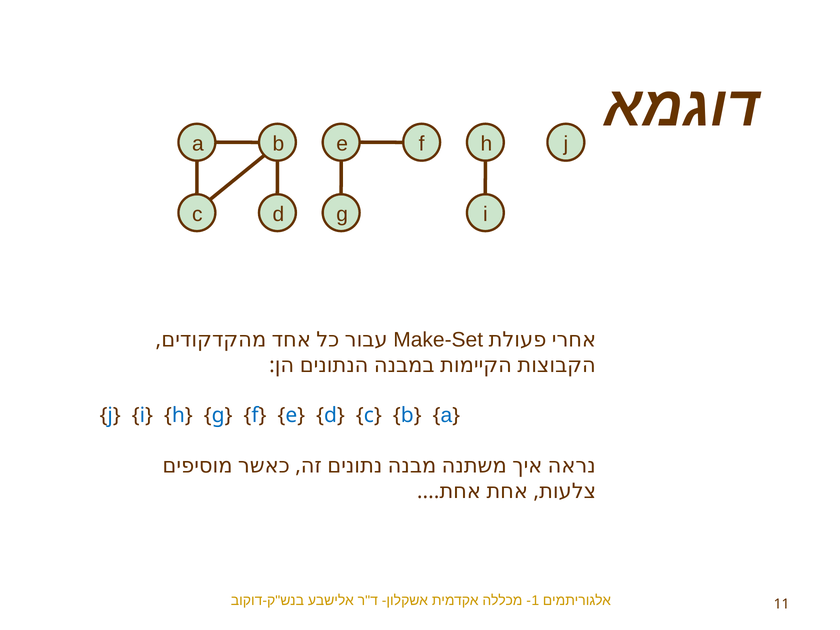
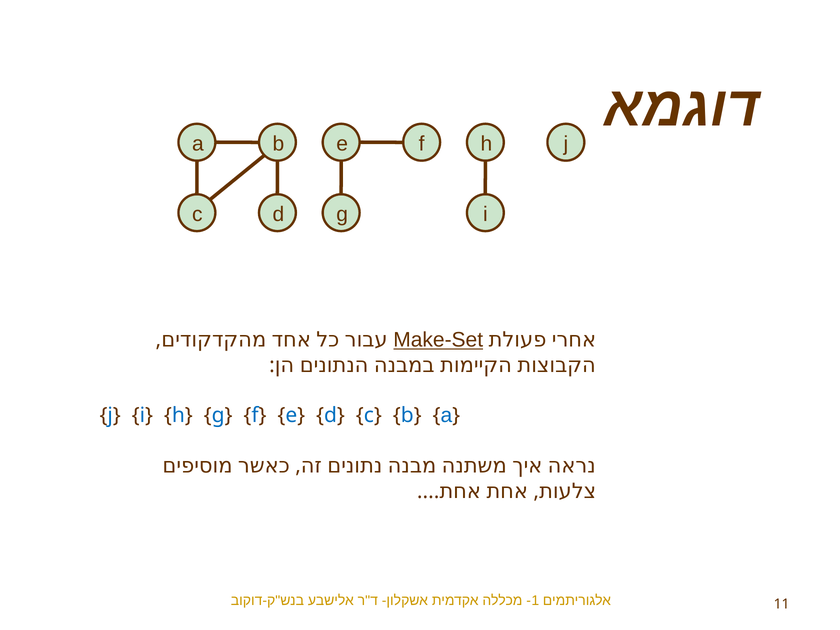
Make-Set underline: none -> present (438, 340)
